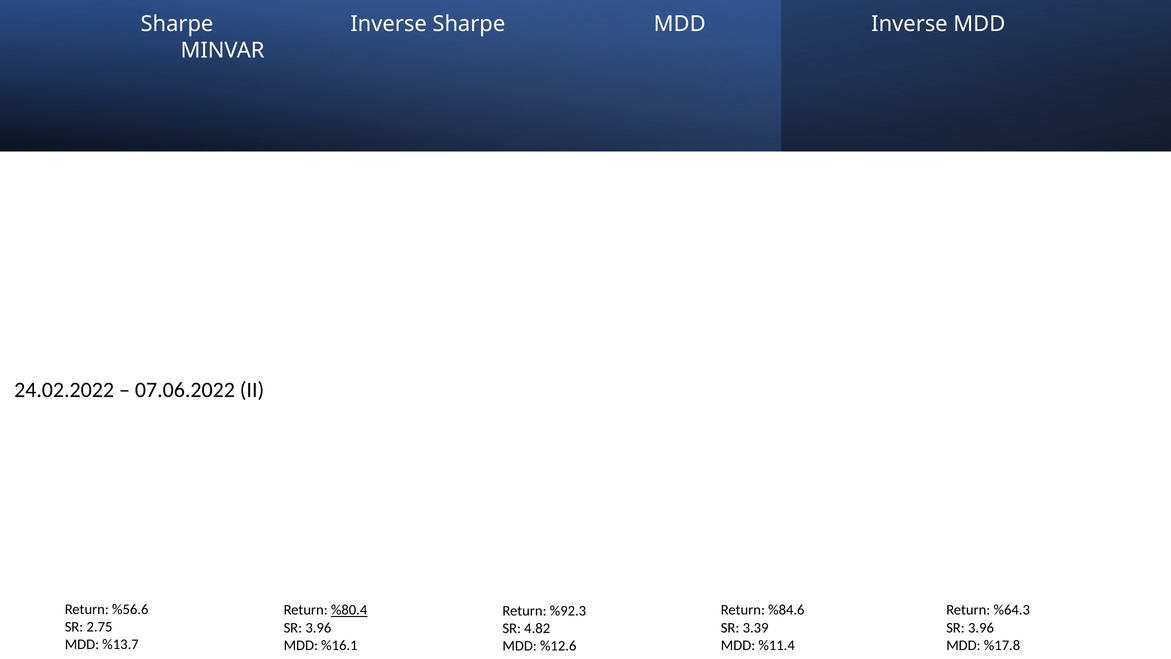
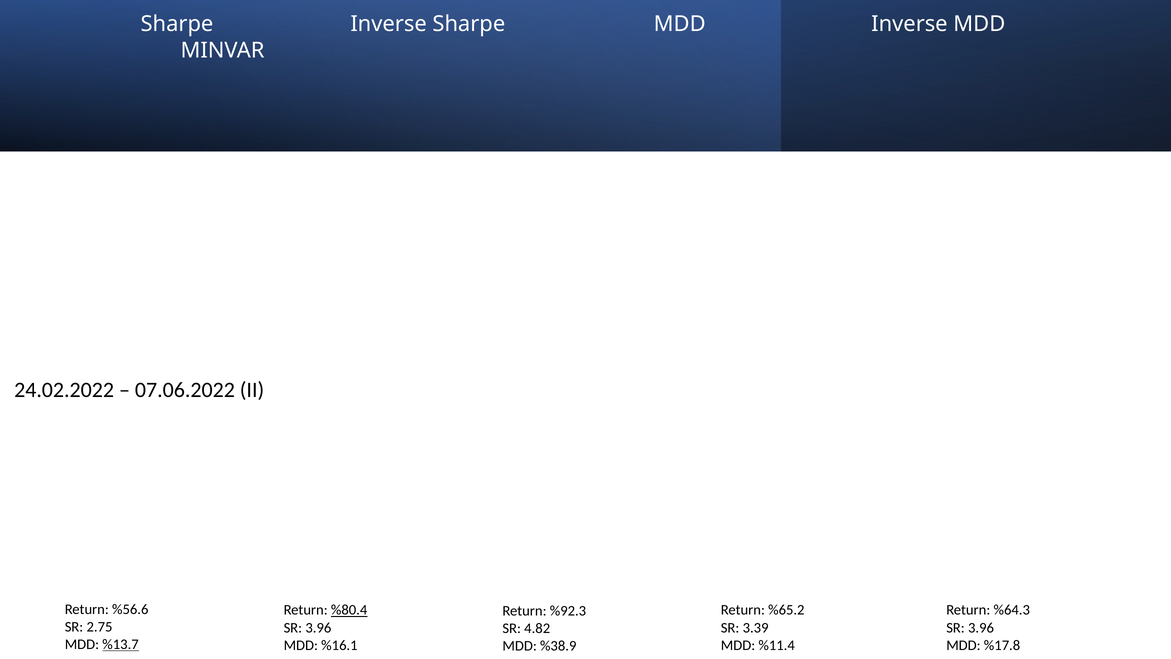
%84.6: %84.6 -> %65.2 (786, 610)
%13.7 underline: none -> present (121, 644)
%12.6: %12.6 -> %38.9 (558, 646)
